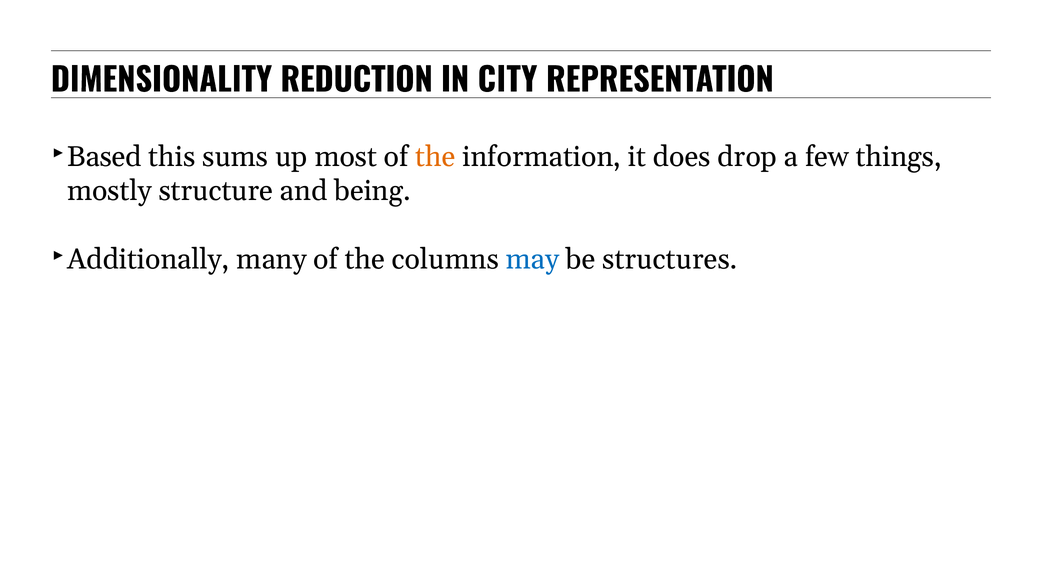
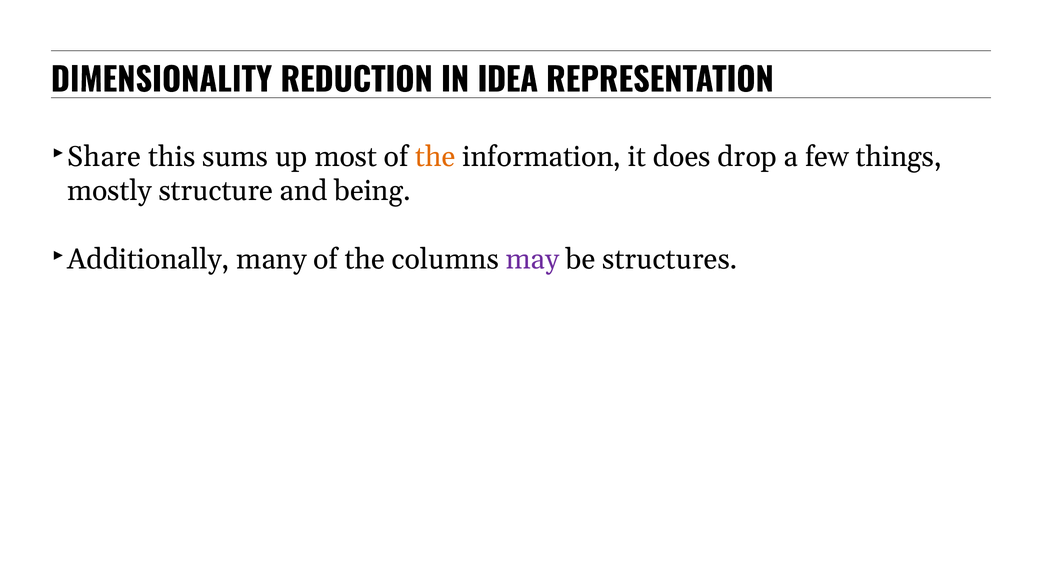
CITY: CITY -> IDEA (508, 81)
Based: Based -> Share (104, 157)
may colour: blue -> purple (532, 260)
